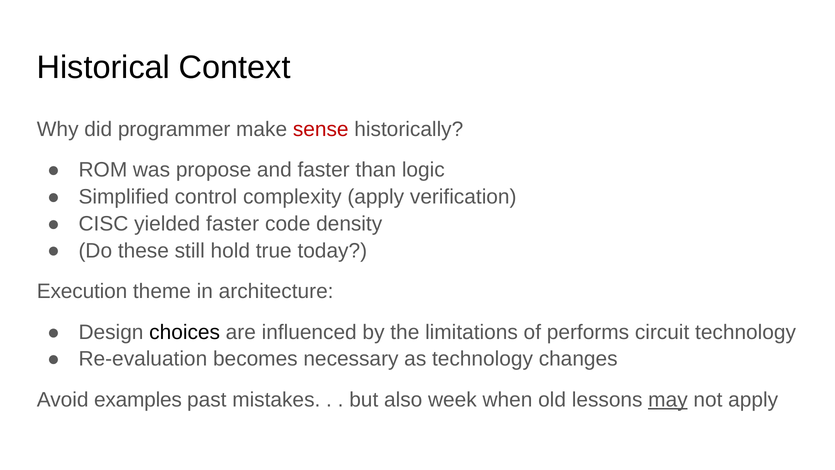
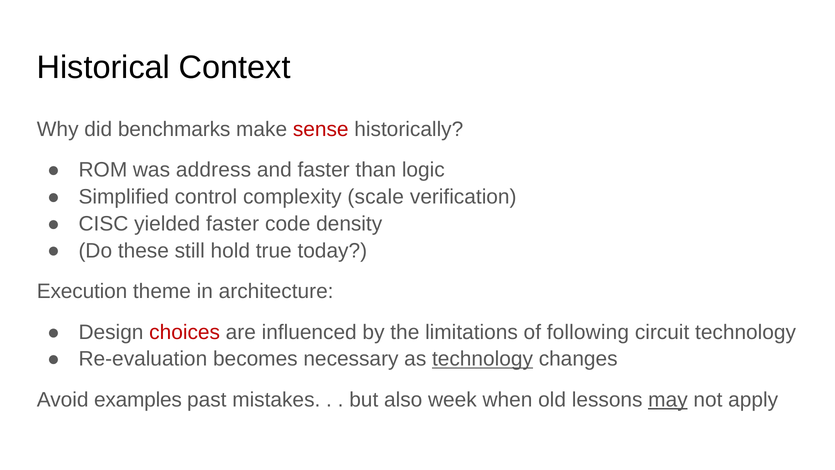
programmer: programmer -> benchmarks (174, 129)
propose: propose -> address (213, 170)
complexity apply: apply -> scale (376, 197)
choices colour: black -> red (185, 332)
performs: performs -> following (588, 332)
technology underline: none -> present (482, 359)
